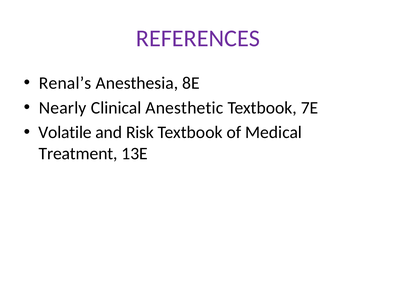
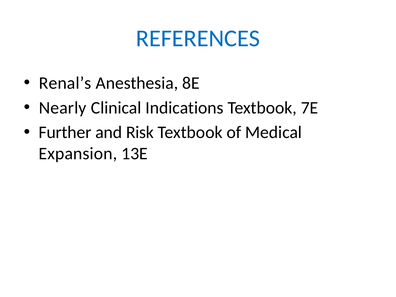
REFERENCES colour: purple -> blue (198, 38)
Anesthetic: Anesthetic -> Indications (184, 108)
Volatile: Volatile -> Further (65, 132)
Treatment: Treatment -> Expansion (78, 153)
